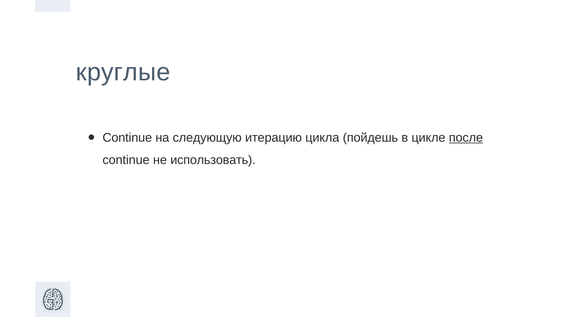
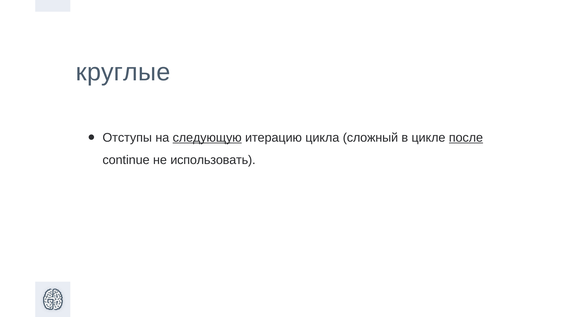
Continue: Continue -> Отступы (127, 137)
следующую underline: none -> present (207, 137)
пойдешь: пойдешь -> сложный (370, 137)
